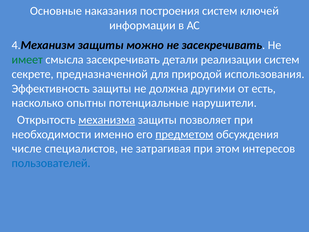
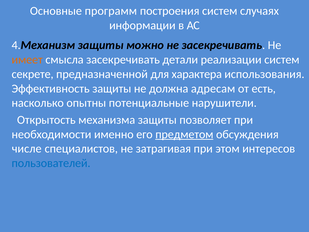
наказания: наказания -> программ (111, 11)
ключей: ключей -> случаях (259, 11)
имеет colour: green -> orange (27, 60)
природой: природой -> характера (197, 74)
другими: другими -> адресам (213, 88)
механизма underline: present -> none (107, 120)
